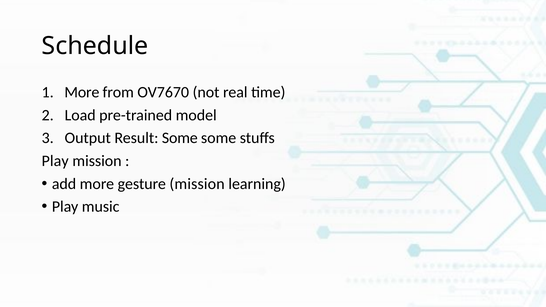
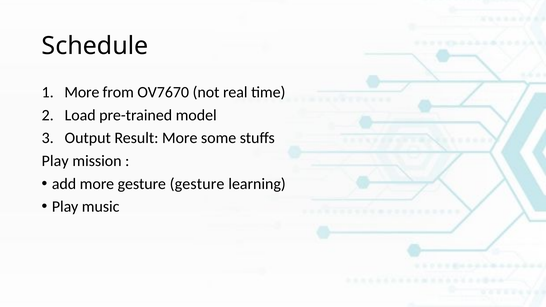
Result Some: Some -> More (180, 138)
gesture mission: mission -> gesture (197, 184)
